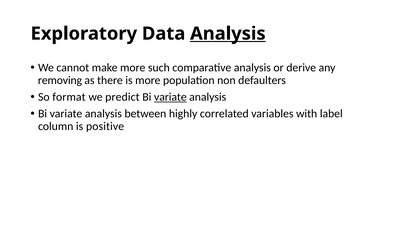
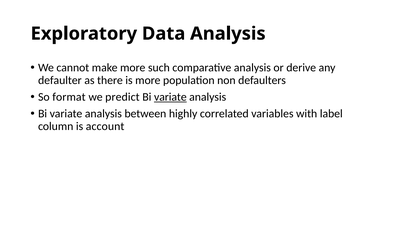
Analysis underline: present -> none (228, 34)
removing: removing -> defaulter (60, 80)
positive: positive -> account (105, 127)
